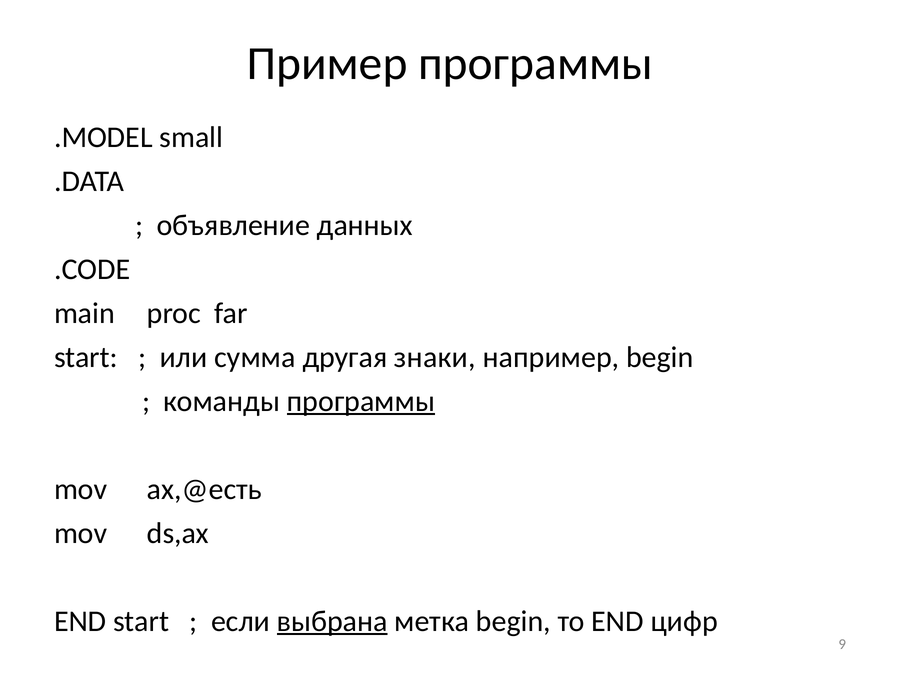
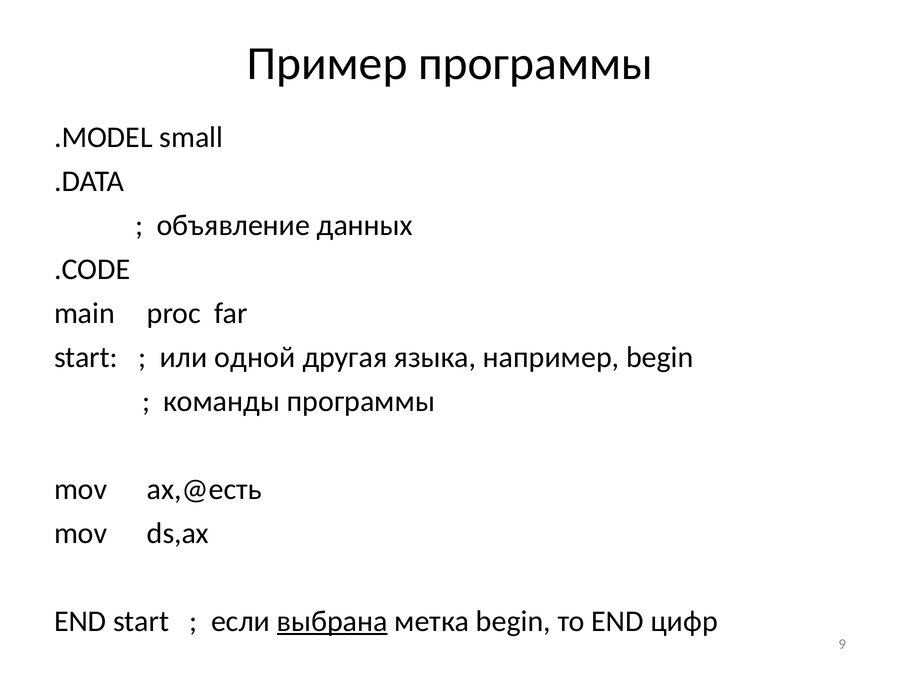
сумма: сумма -> одной (255, 357)
знаки: знаки -> языка (435, 357)
программы underline: present -> none (361, 401)
